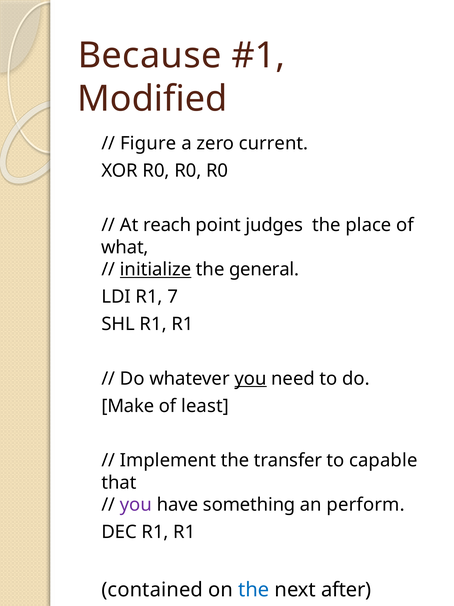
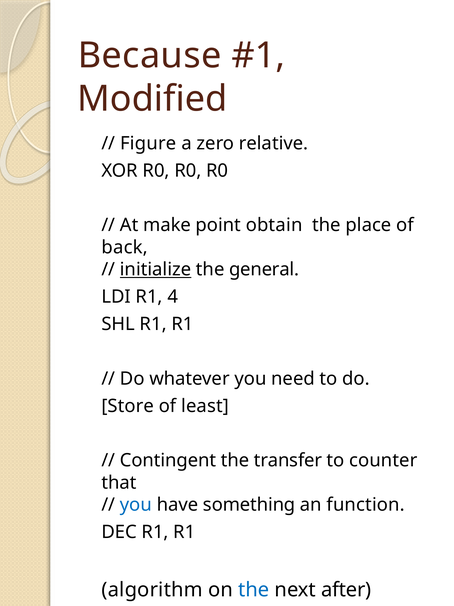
current: current -> relative (274, 143)
reach: reach -> make (167, 225)
judges: judges -> obtain (274, 225)
what: what -> back (125, 247)
7: 7 -> 4 (173, 296)
you underline: present -> none (251, 378)
Make: Make -> Store (128, 405)
Implement: Implement -> Contingent (168, 460)
capable: capable -> counter (383, 460)
you colour: purple -> blue (136, 504)
perform: perform -> function (366, 504)
contained: contained -> algorithm (152, 589)
